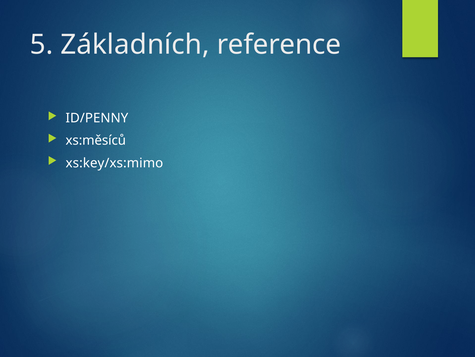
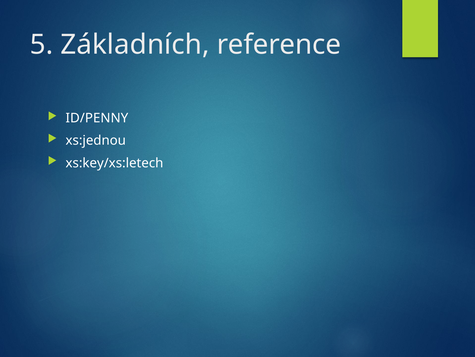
xs:měsíců: xs:měsíců -> xs:jednou (96, 140)
xs:key/xs:mimo: xs:key/xs:mimo -> xs:key/xs:letech (114, 163)
